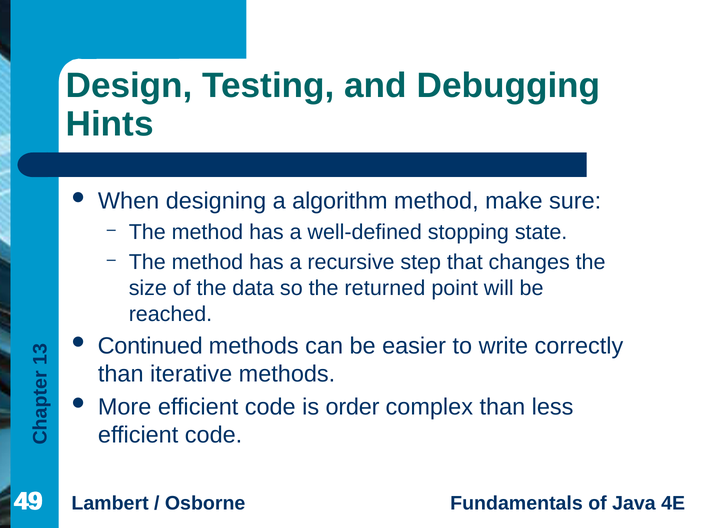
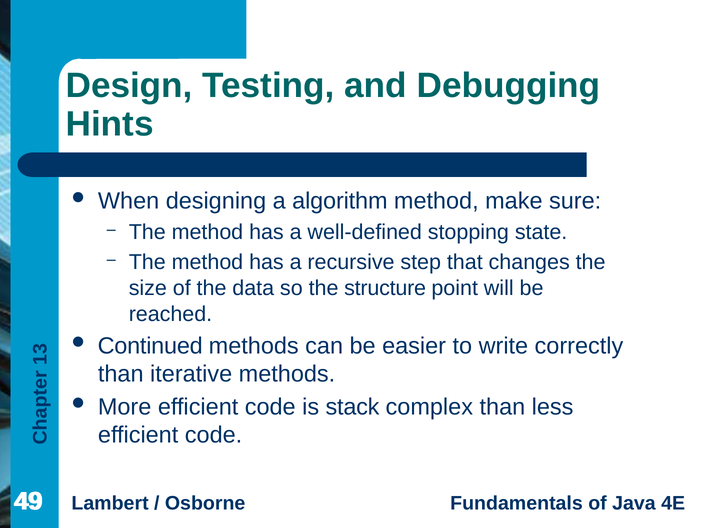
returned: returned -> structure (385, 288)
order: order -> stack (353, 407)
